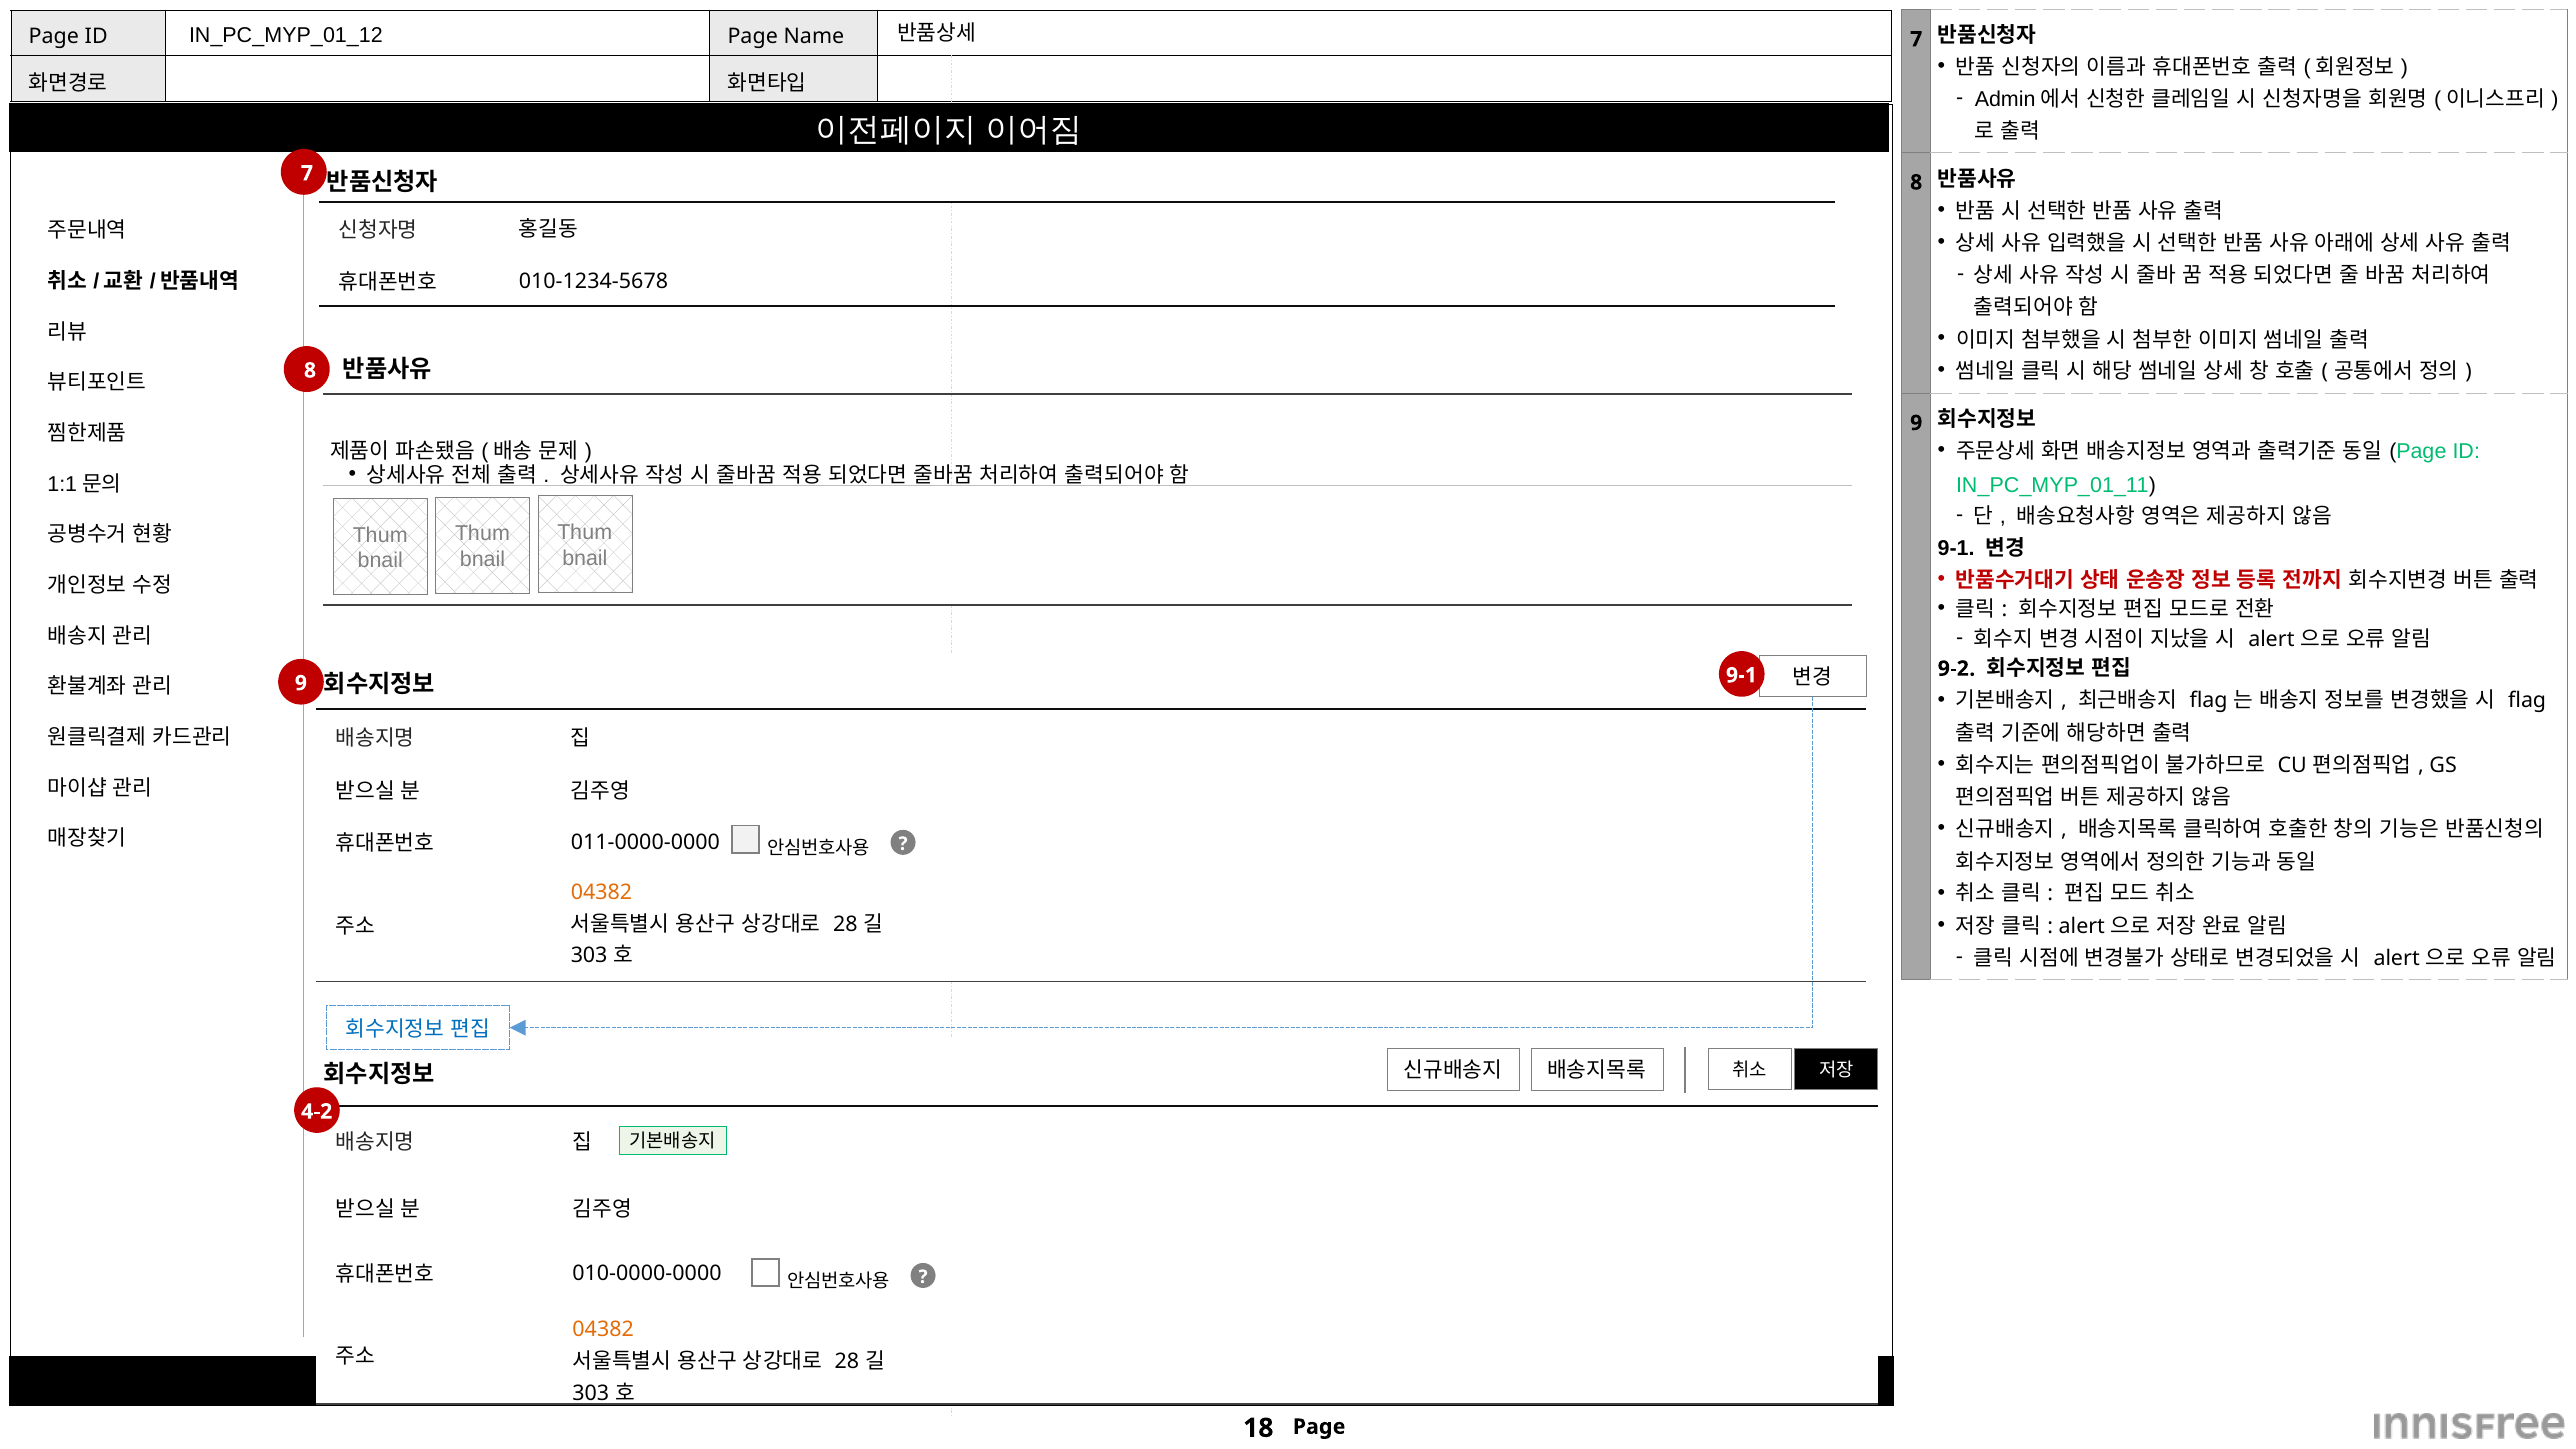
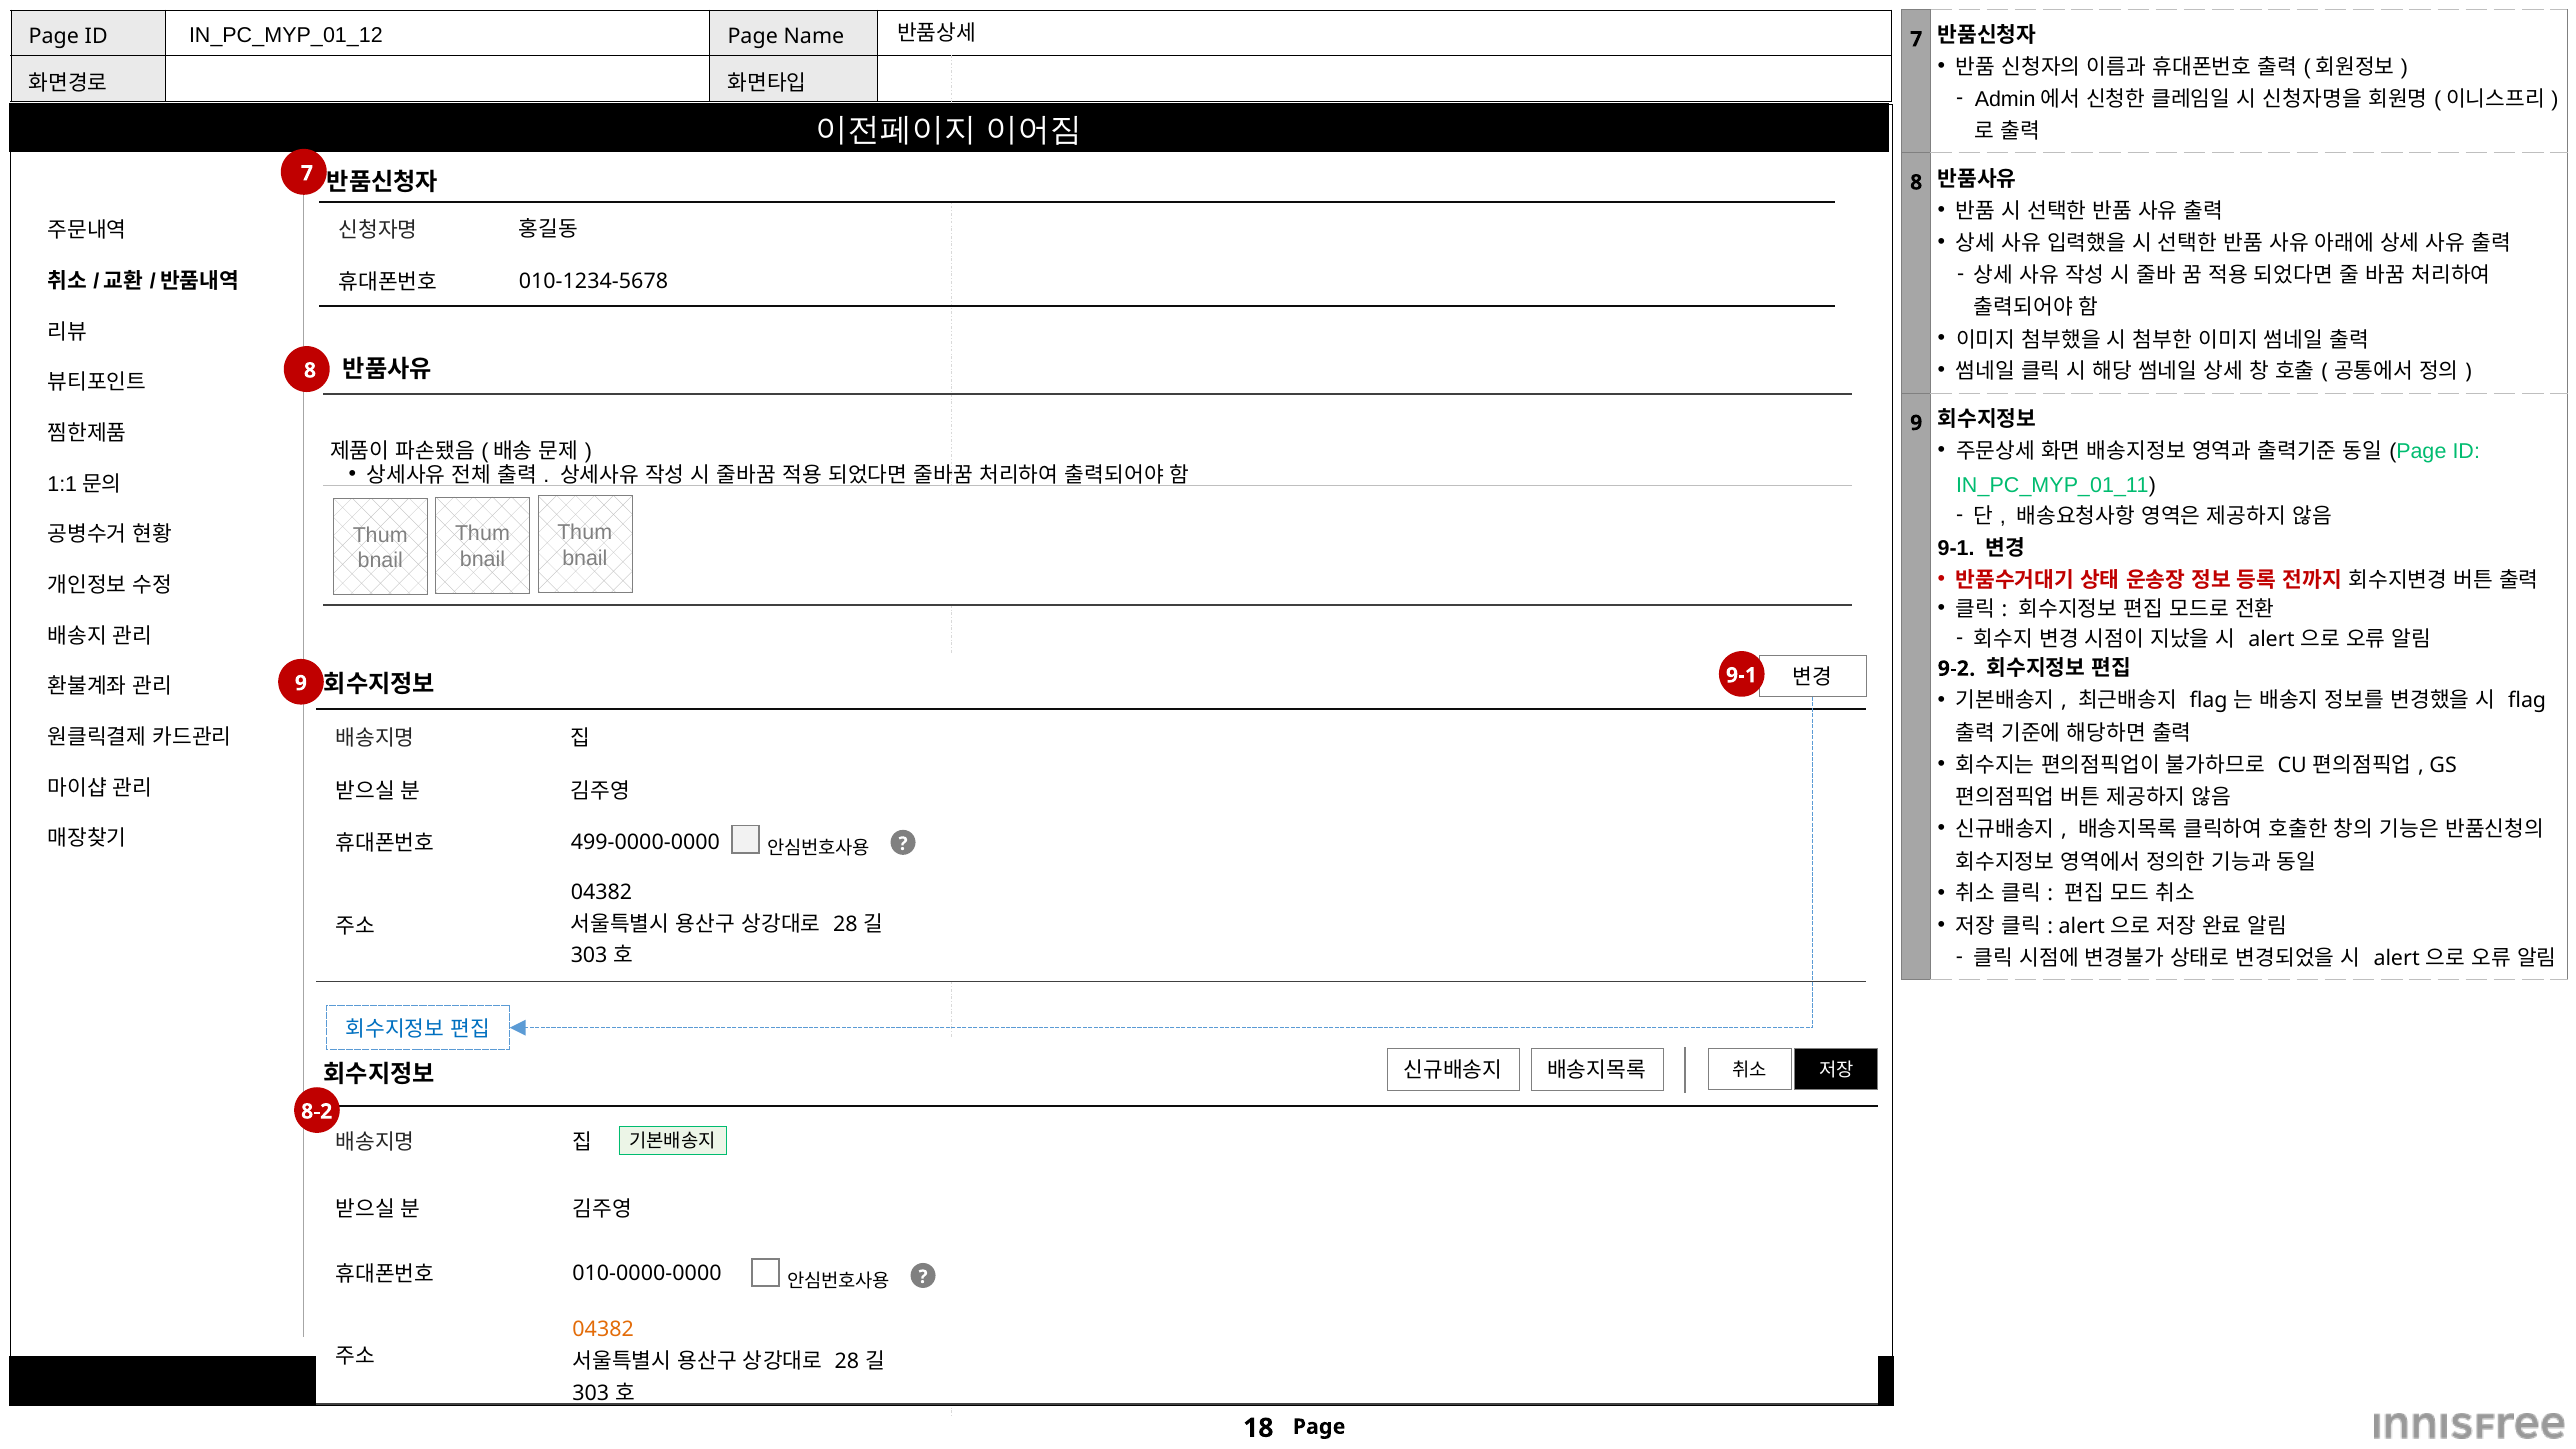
011-0000-0000: 011-0000-0000 -> 499-0000-0000 (645, 842)
04382 colour: orange -> black (601, 893)
4-2: 4-2 -> 8-2 (317, 1111)
